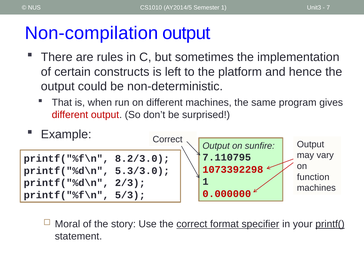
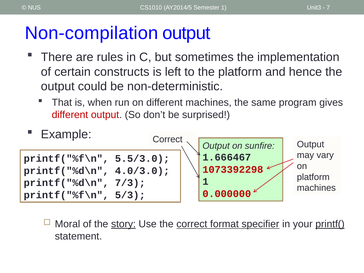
7.110795: 7.110795 -> 1.666467 (227, 157)
8.2/3.0: 8.2/3.0 -> 5.5/3.0 (142, 159)
5.3/3.0: 5.3/3.0 -> 4.0/3.0 (142, 171)
function: function -> platform (313, 177)
2/3: 2/3 -> 7/3 (130, 183)
story underline: none -> present (123, 224)
